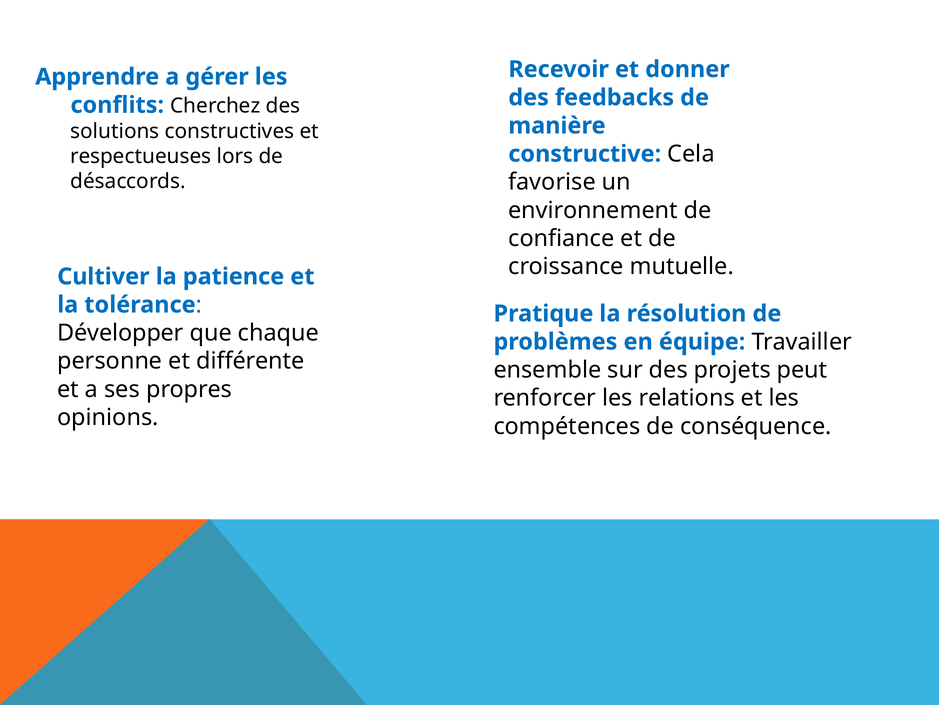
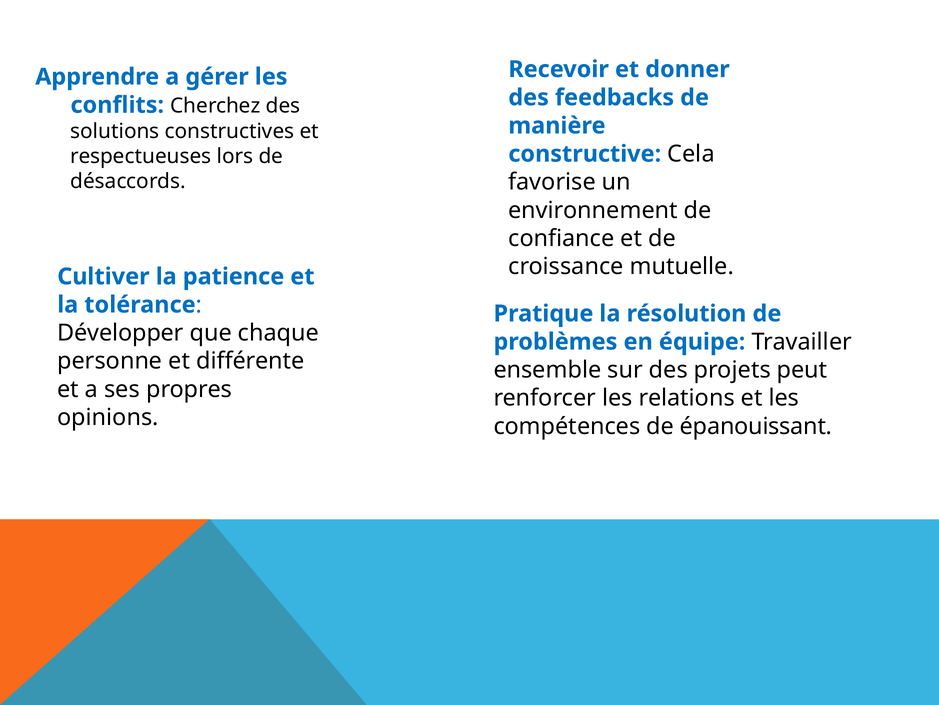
conséquence: conséquence -> épanouissant (756, 426)
